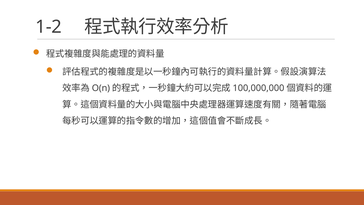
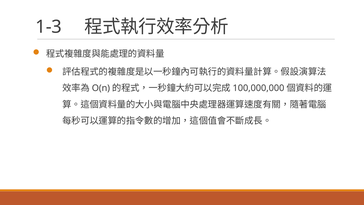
1-2: 1-2 -> 1-3 (49, 27)
